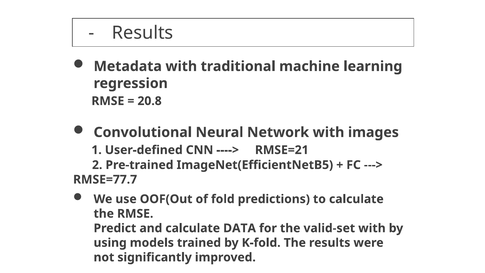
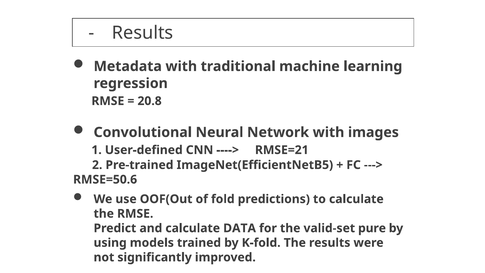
RMSE=77.7: RMSE=77.7 -> RMSE=50.6 (105, 179)
valid-set with: with -> pure (372, 228)
